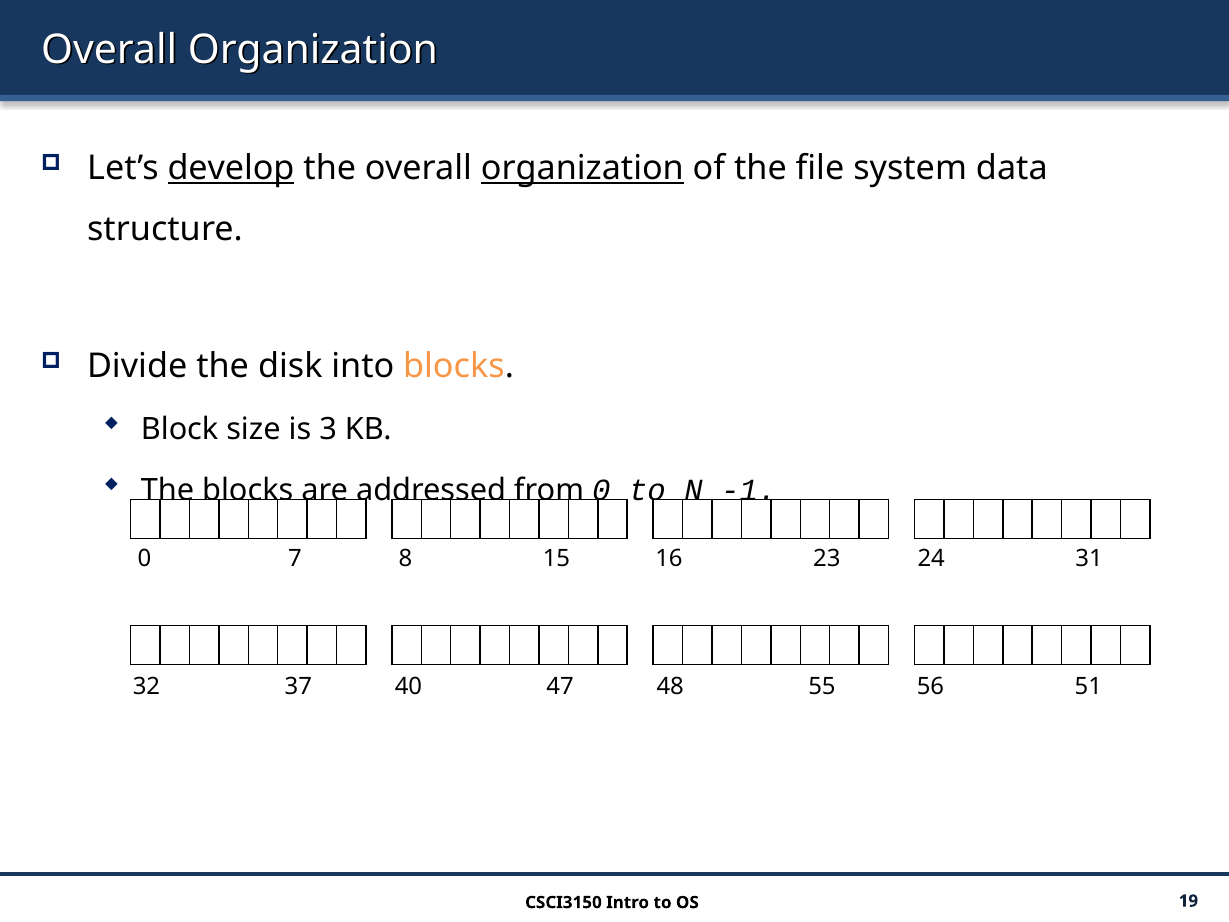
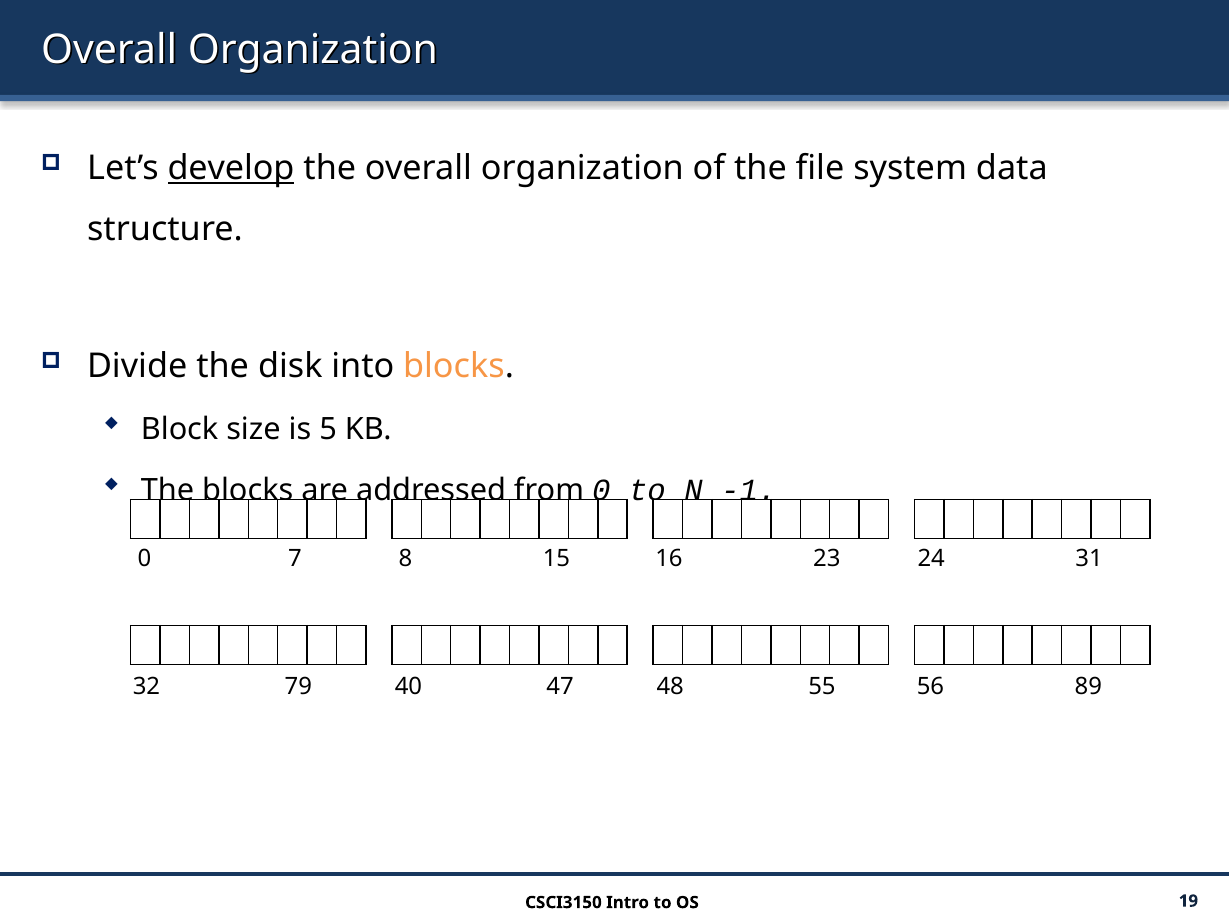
organization underline: present -> none (582, 168)
3: 3 -> 5 (328, 429)
37: 37 -> 79 (298, 686)
51: 51 -> 89 (1088, 686)
